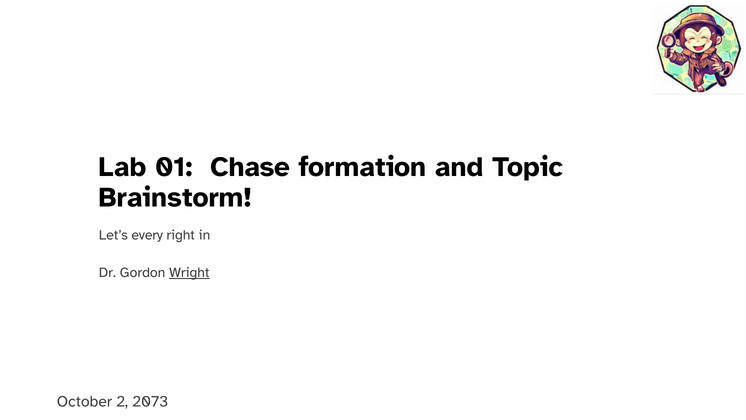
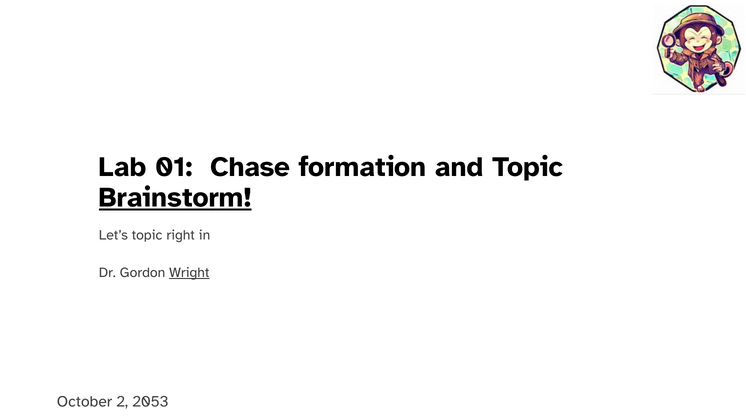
Brainstorm underline: none -> present (175, 197)
Let’s every: every -> topic (147, 235)
2073: 2073 -> 2053 (150, 401)
